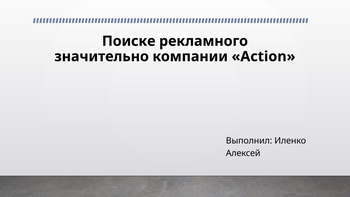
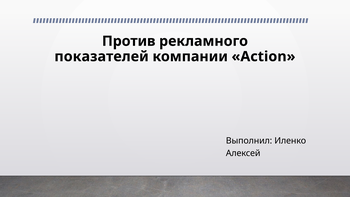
Поиске: Поиске -> Против (129, 41)
значительно: значительно -> показателей (102, 56)
